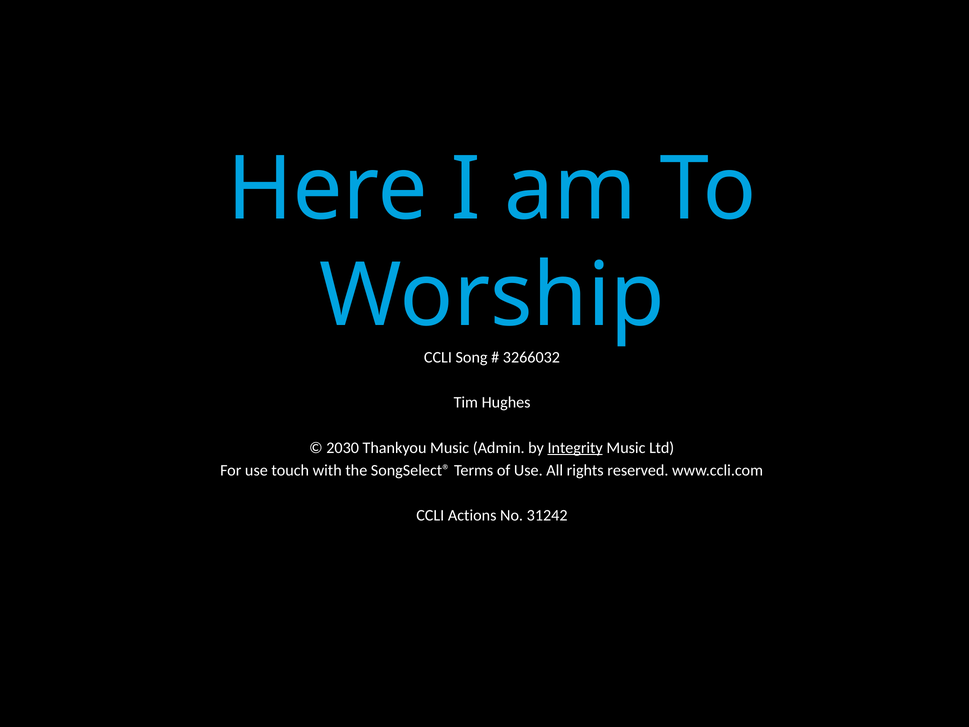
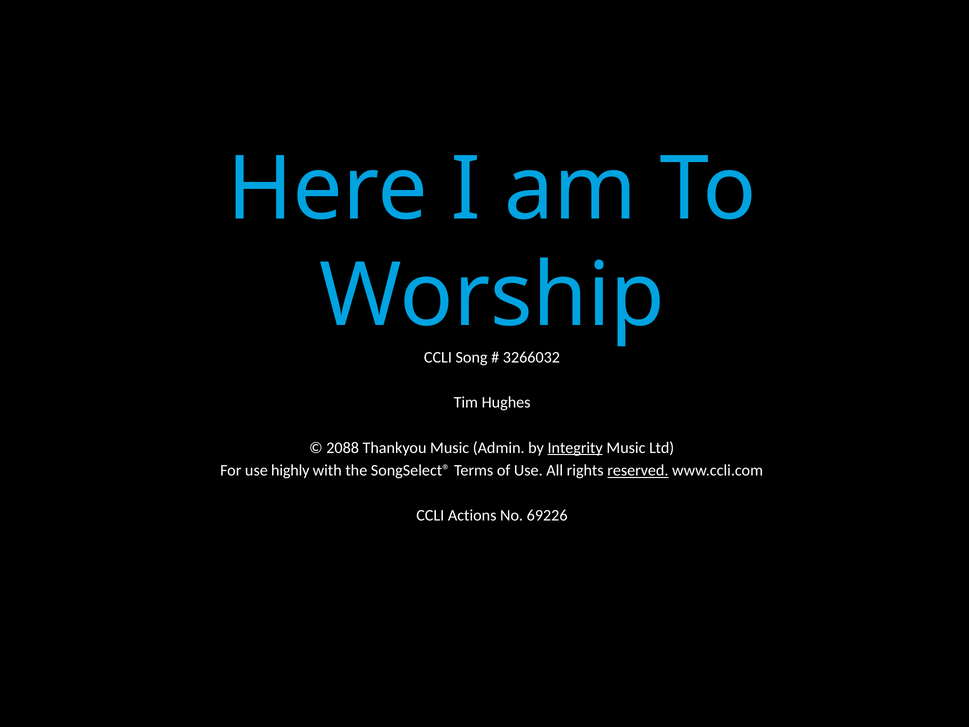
2030: 2030 -> 2088 (343, 448)
touch: touch -> highly (290, 470)
reserved underline: none -> present (638, 470)
31242: 31242 -> 69226 (547, 515)
